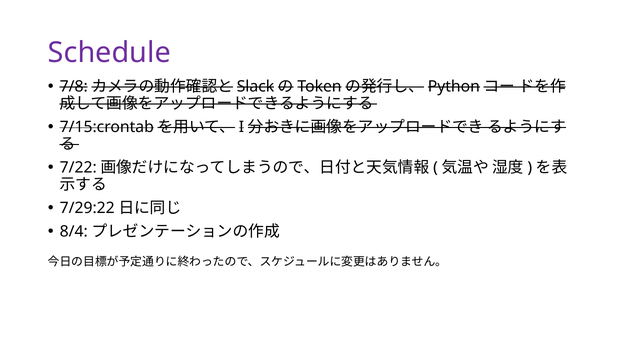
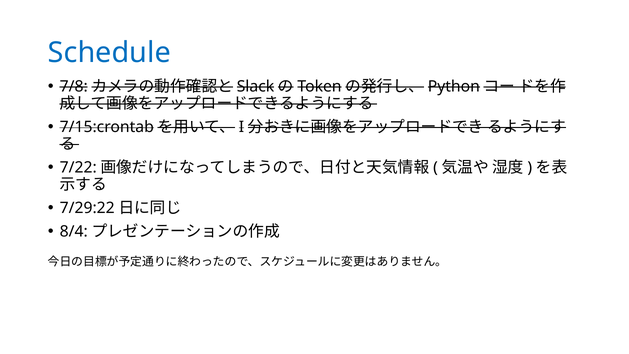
Schedule colour: purple -> blue (109, 53)
